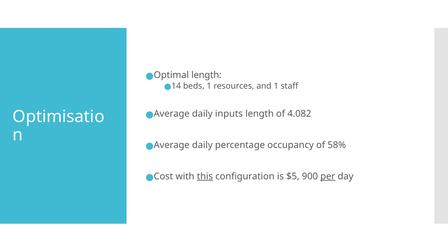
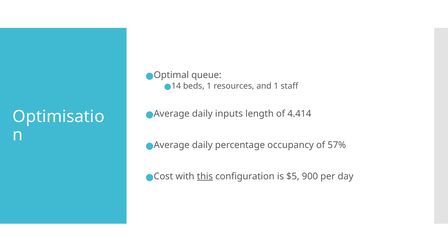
length: length -> queue (206, 75)
4.082: 4.082 -> 4.414 (299, 114)
58%: 58% -> 57% (337, 145)
per underline: present -> none (328, 176)
